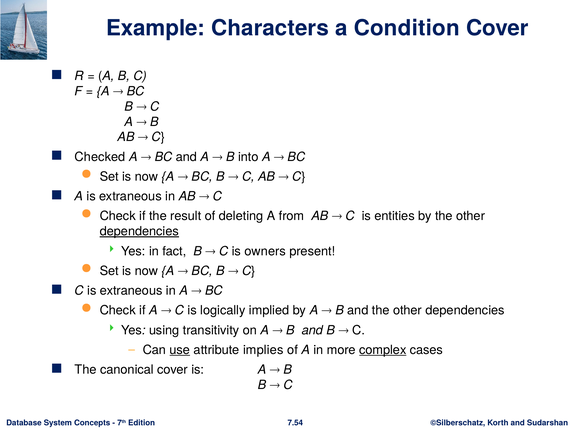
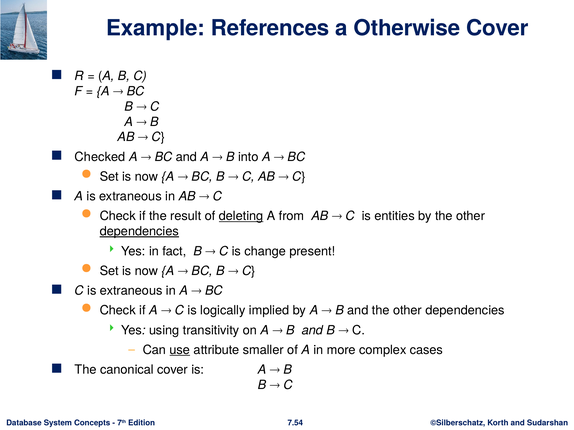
Characters: Characters -> References (270, 28)
Condition: Condition -> Otherwise (407, 28)
deleting underline: none -> present (241, 216)
owners: owners -> change (265, 251)
implies: implies -> smaller (263, 350)
complex underline: present -> none (383, 350)
